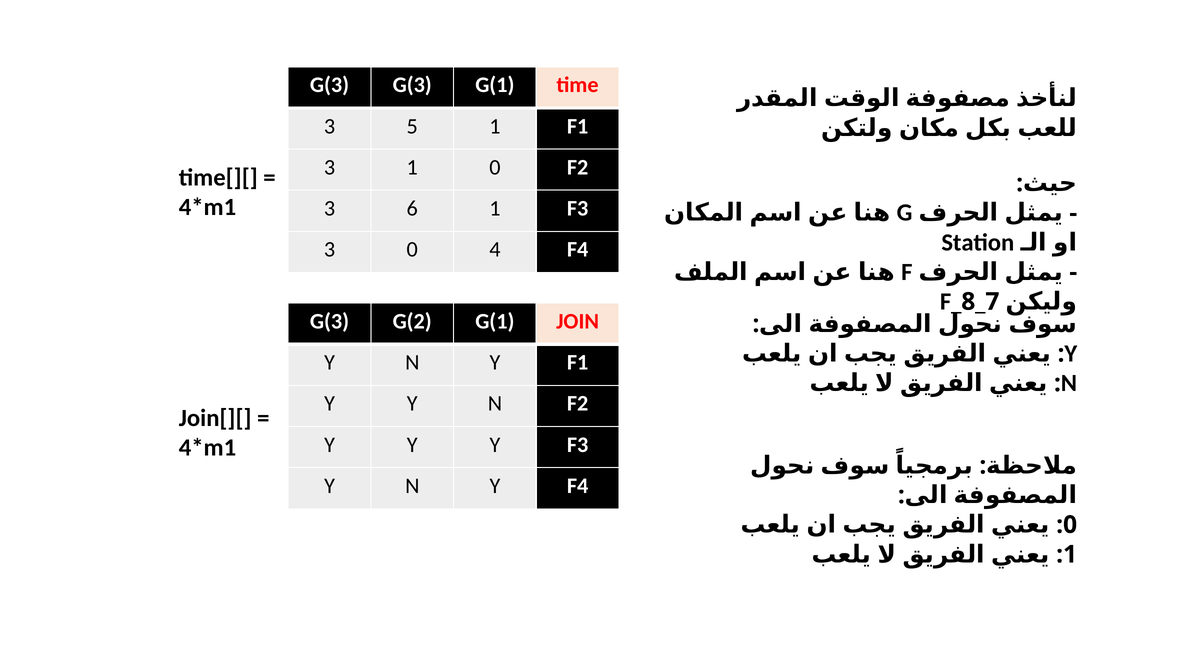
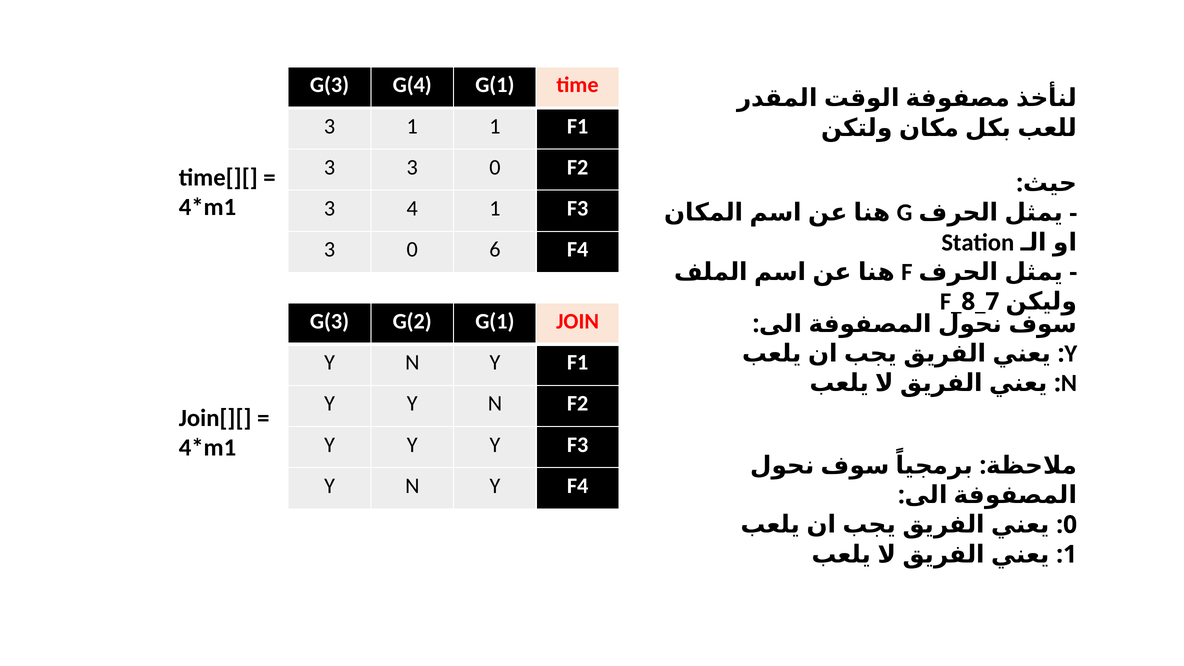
G(3 G(3: G(3 -> G(4 (412, 85)
3 5: 5 -> 1 (412, 126)
3 1: 1 -> 3 (412, 167)
6: 6 -> 4 (412, 208)
4: 4 -> 6 (495, 250)
